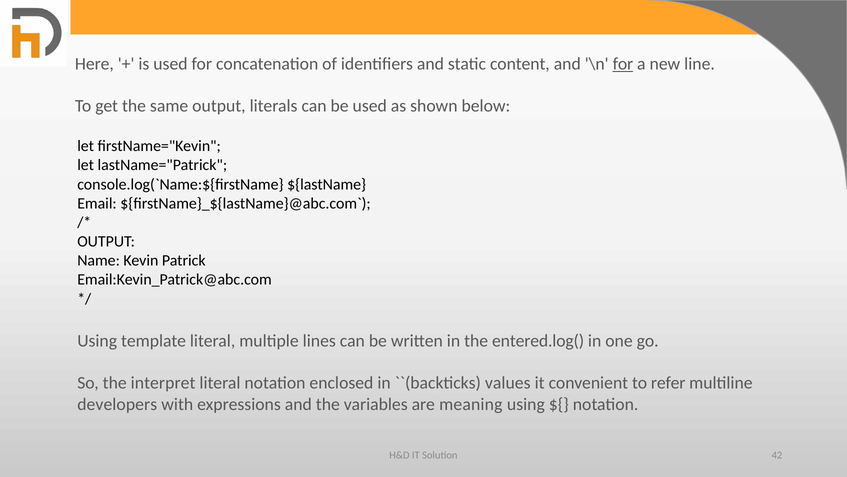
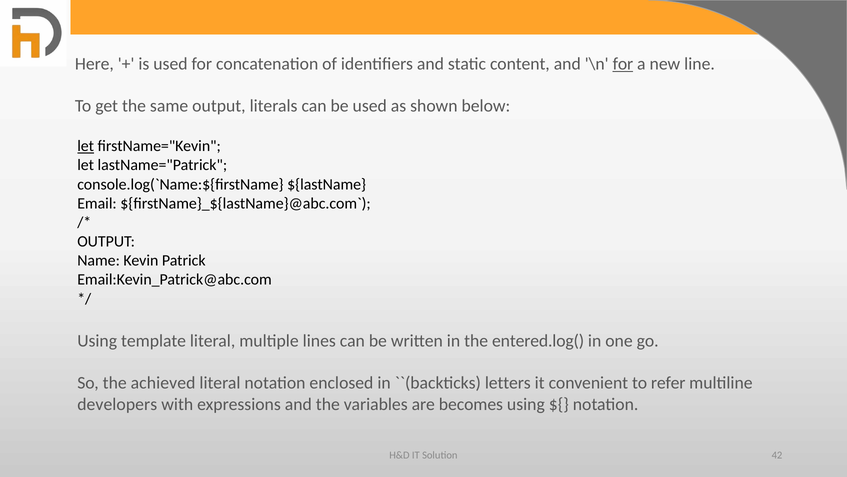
let underline: none -> present (86, 146)
interpret: interpret -> achieved (163, 383)
values: values -> letters (508, 383)
meaning: meaning -> becomes (471, 404)
